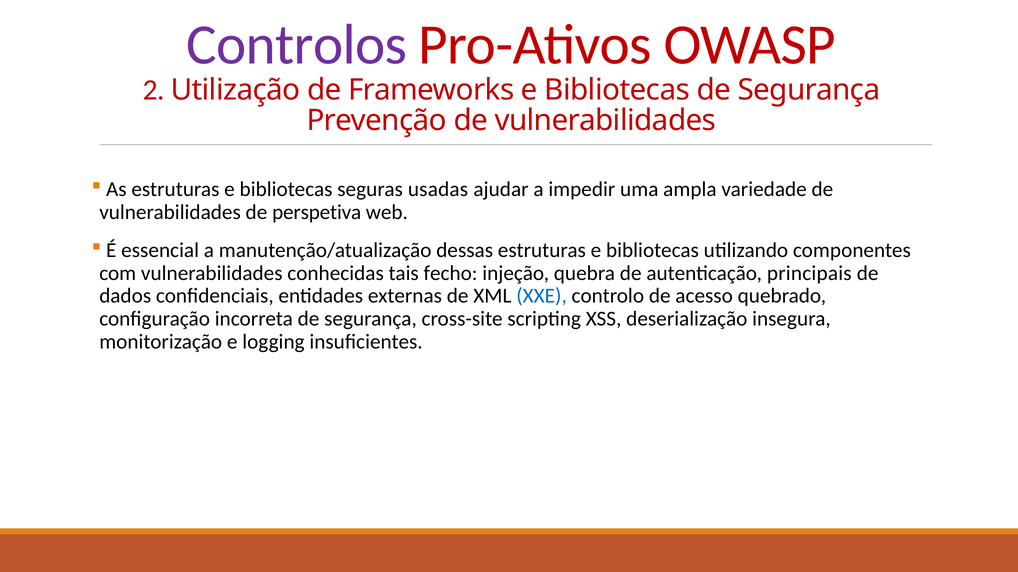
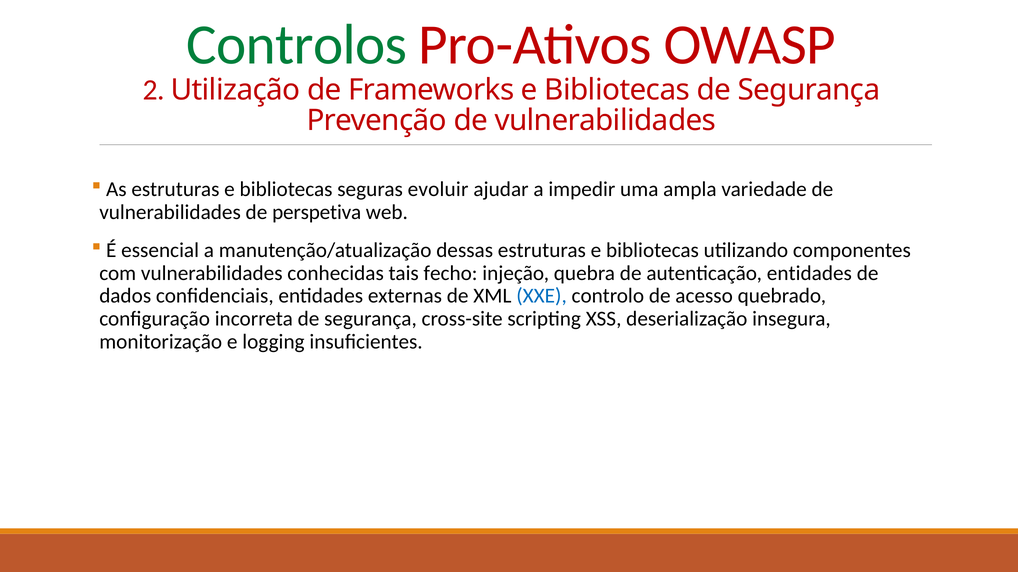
Controlos colour: purple -> green (297, 45)
usadas: usadas -> evoluir (438, 190)
autenticação principais: principais -> entidades (809, 273)
